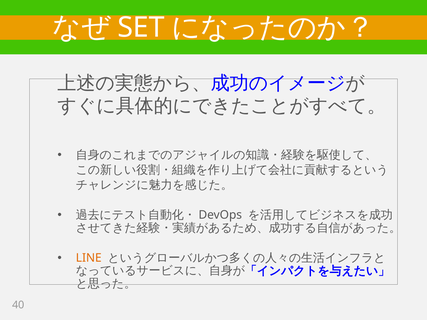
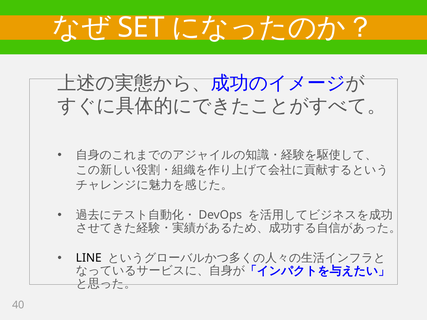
LINE colour: orange -> black (89, 258)
